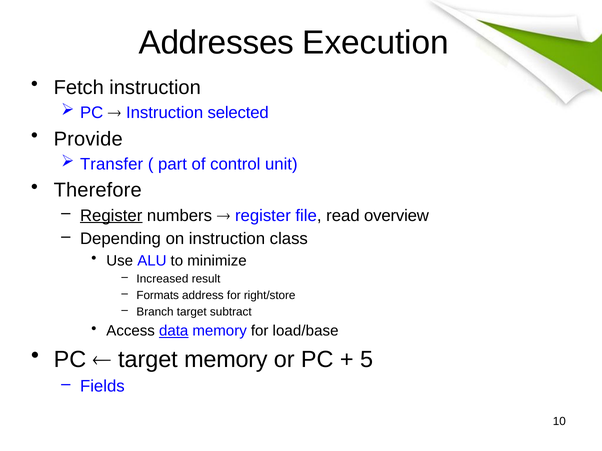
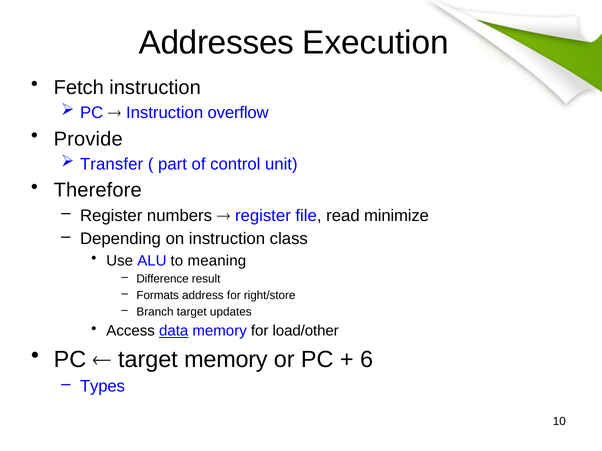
selected: selected -> overflow (238, 113)
Register underline: present -> none (111, 216)
overview: overview -> minimize (397, 216)
minimize: minimize -> meaning (217, 261)
Increased: Increased -> Difference (163, 279)
subtract: subtract -> updates (231, 312)
load/base: load/base -> load/other (306, 331)
5: 5 -> 6 (367, 360)
Fields: Fields -> Types (102, 387)
